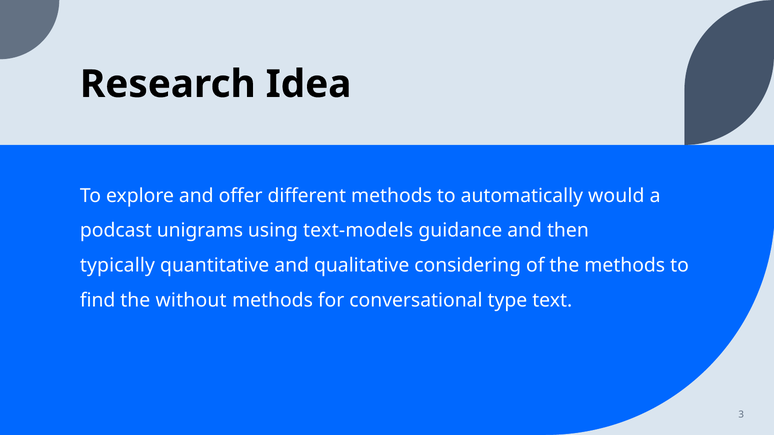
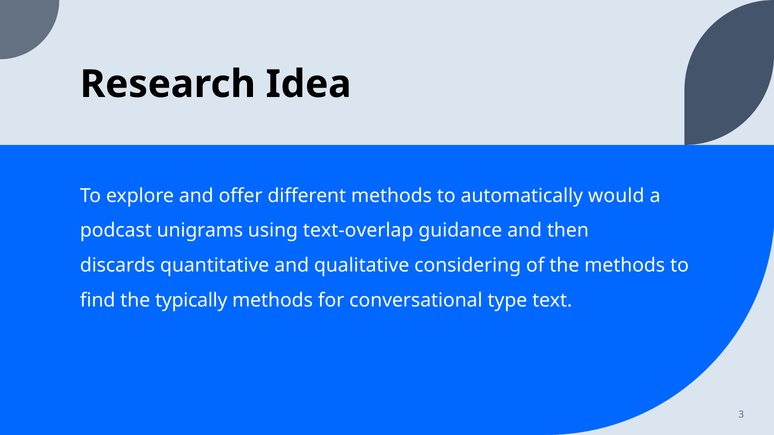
text-models: text-models -> text-overlap (358, 231)
typically: typically -> discards (118, 266)
without: without -> typically (191, 300)
